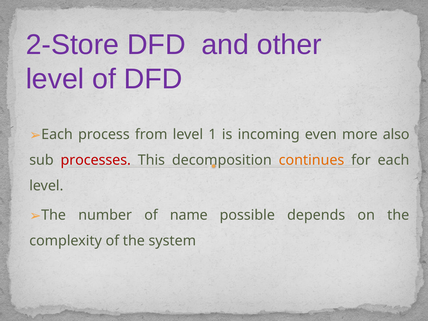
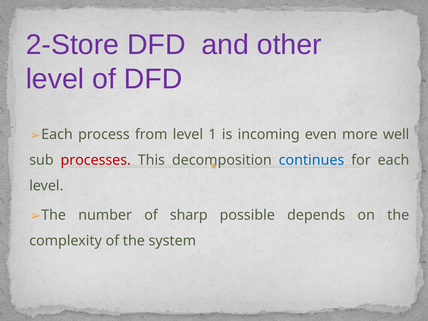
also: also -> well (396, 134)
continues colour: orange -> blue (312, 160)
name: name -> sharp (189, 215)
